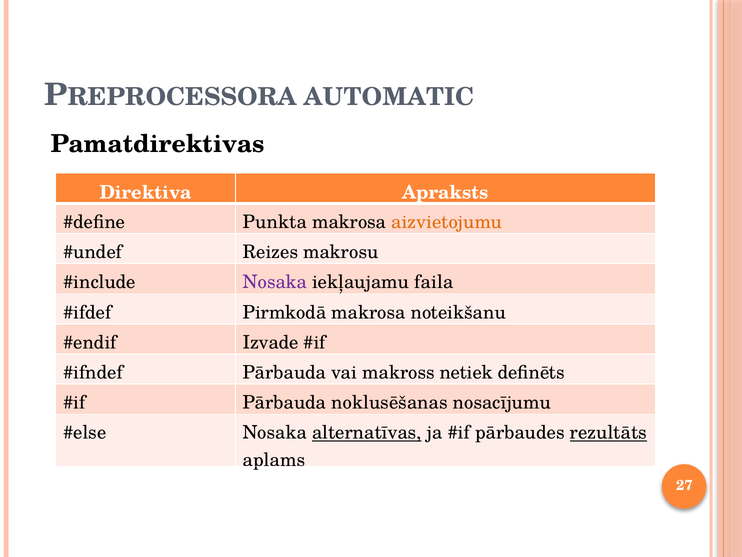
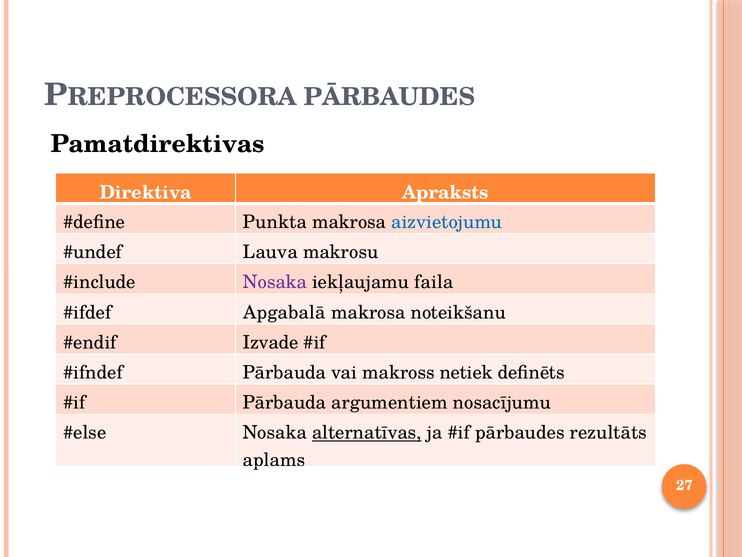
AUTOMATIC: AUTOMATIC -> PĀRBAUDES (389, 97)
aizvietojumu colour: orange -> blue (447, 222)
Reizes: Reizes -> Lauva (270, 252)
Pirmkodā: Pirmkodā -> Apgabalā (285, 312)
noklusēšanas: noklusēšanas -> argumentiem (390, 402)
rezultāts underline: present -> none (608, 432)
